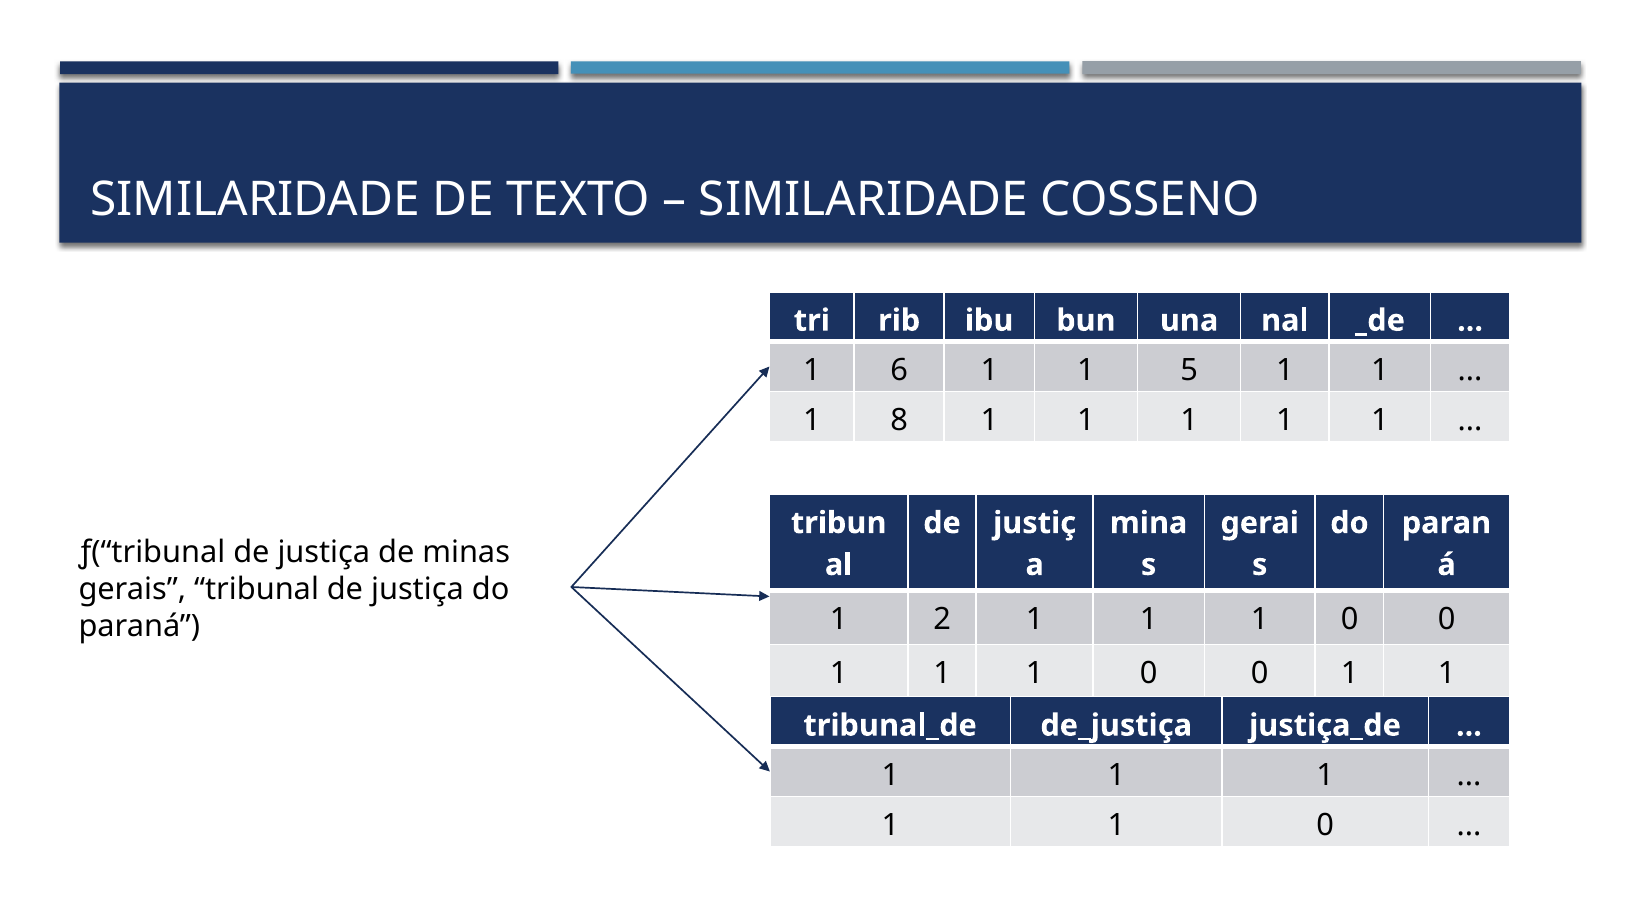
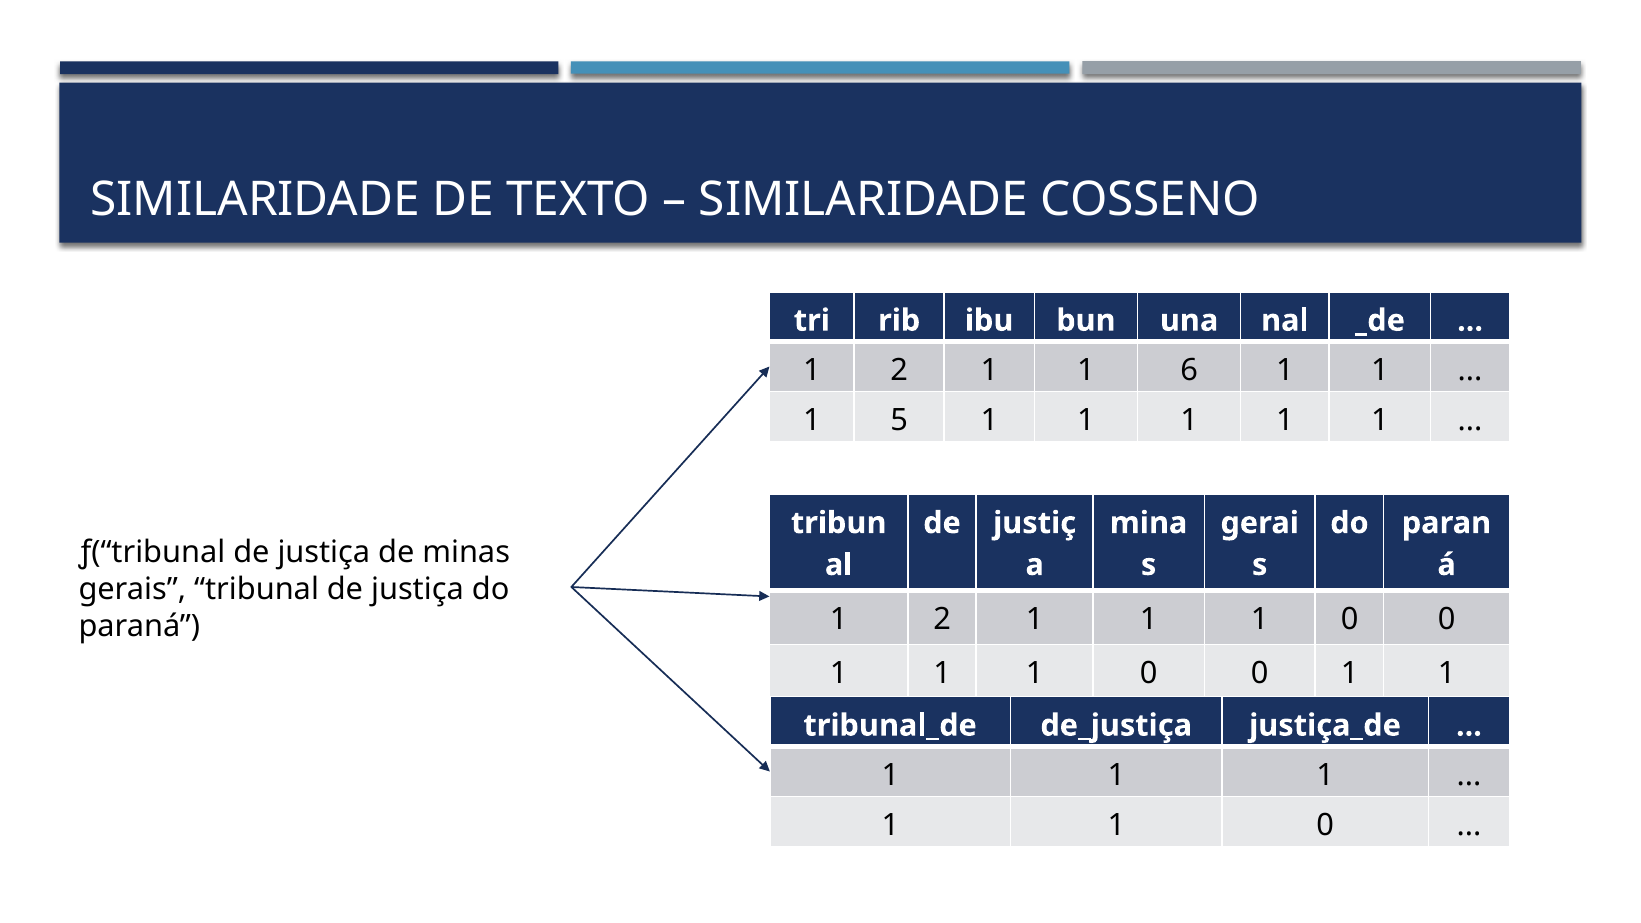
6: 6 -> 2 (899, 371)
5: 5 -> 6 (1189, 371)
8: 8 -> 5 (899, 420)
